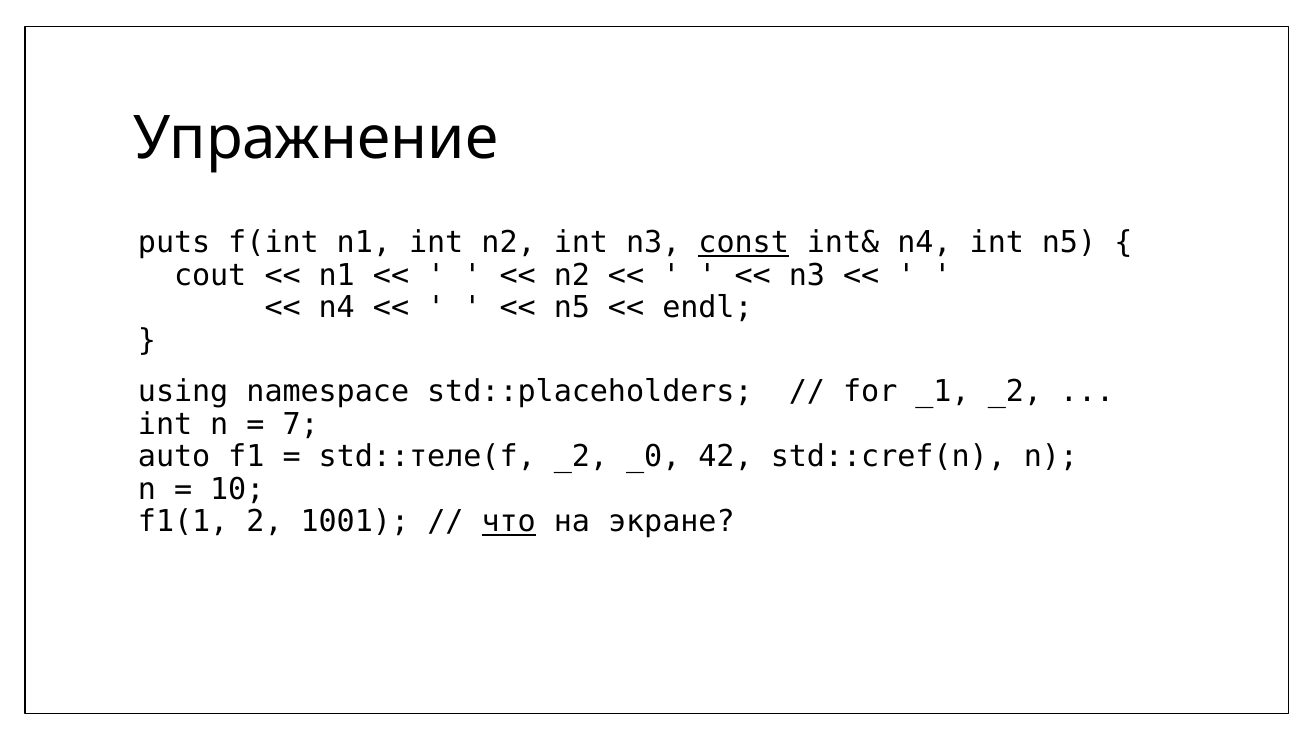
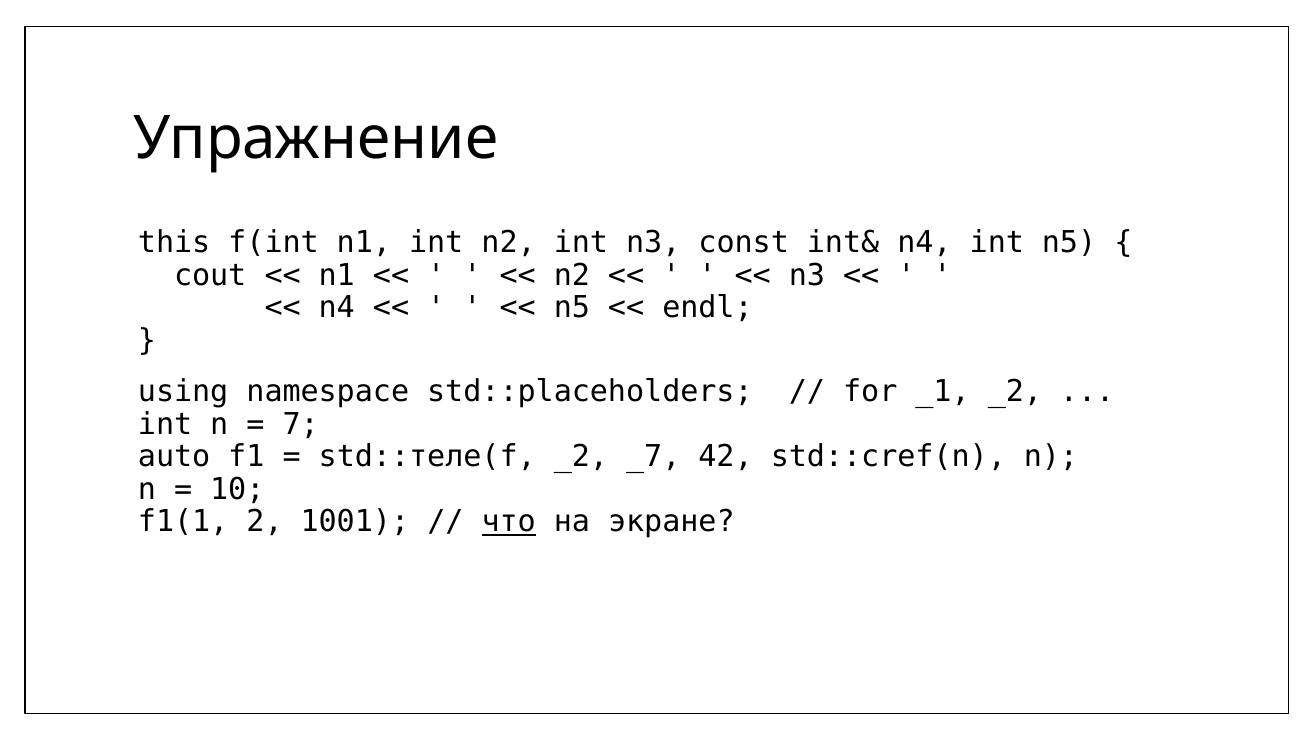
puts: puts -> this (174, 243)
const underline: present -> none (744, 243)
_0: _0 -> _7 (653, 457)
